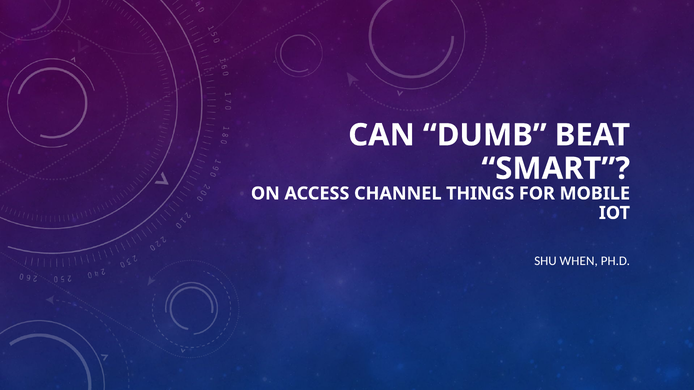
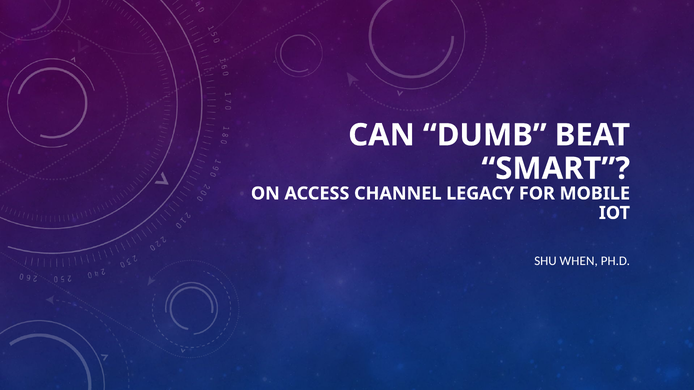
THINGS: THINGS -> LEGACY (480, 194)
